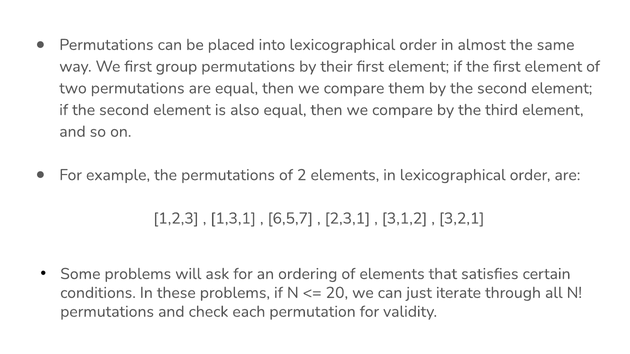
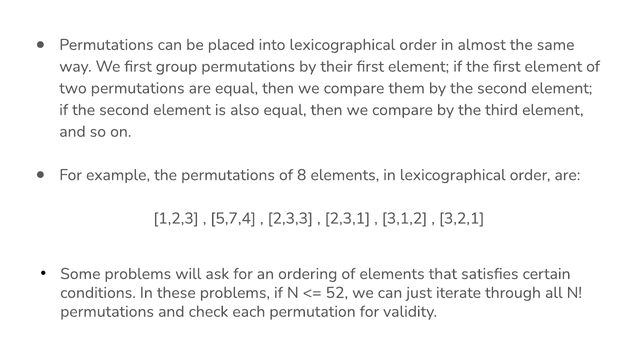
2: 2 -> 8 (302, 175)
1,3,1: 1,3,1 -> 5,7,4 (233, 219)
6,5,7: 6,5,7 -> 2,3,3 (290, 219)
20: 20 -> 52 (337, 293)
